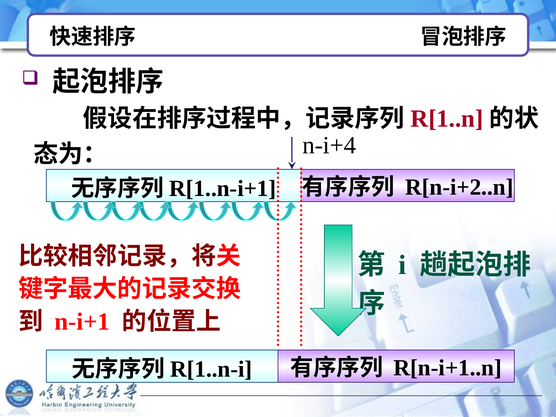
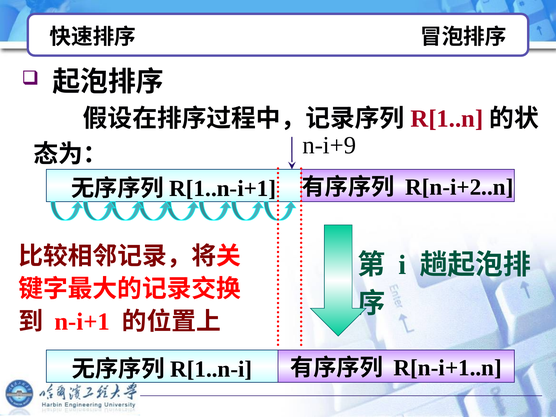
n-i+4: n-i+4 -> n-i+9 (329, 145)
